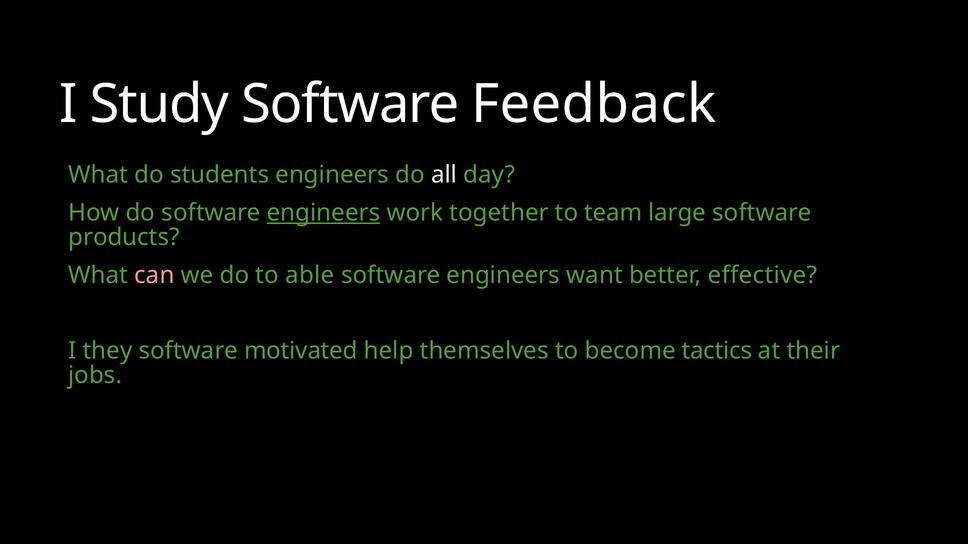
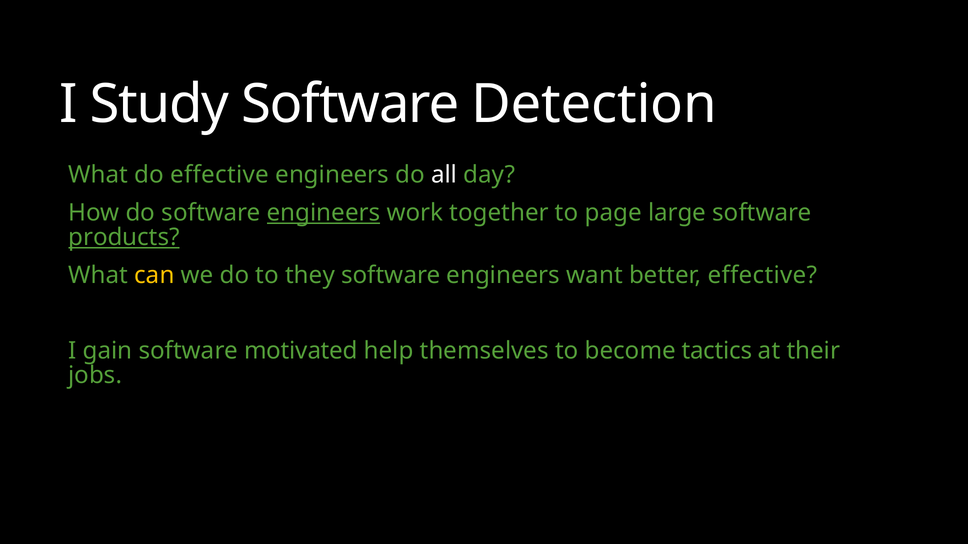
Feedback: Feedback -> Detection (594, 104)
do students: students -> effective (220, 175)
team: team -> page (613, 213)
products underline: none -> present (124, 238)
can colour: pink -> yellow (154, 275)
able: able -> they (310, 275)
they: they -> gain (108, 351)
